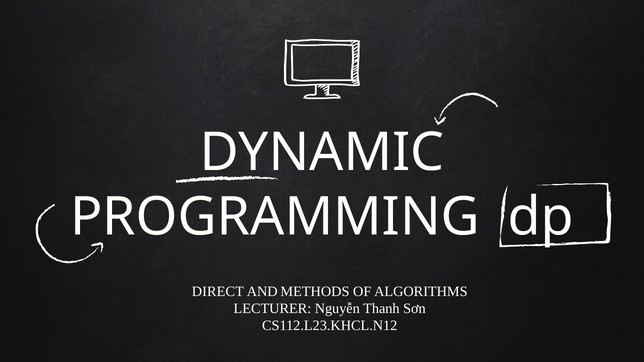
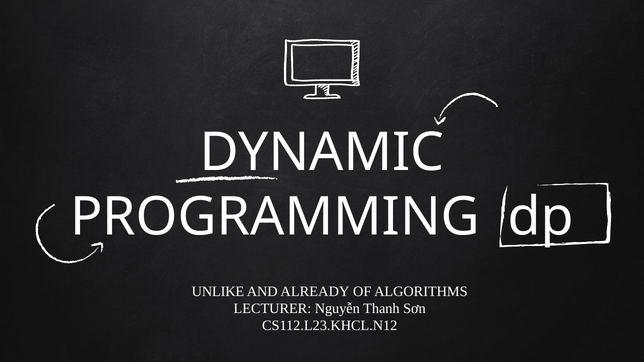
DIRECT: DIRECT -> UNLIKE (218, 292)
METHODS: METHODS -> ALREADY (315, 292)
